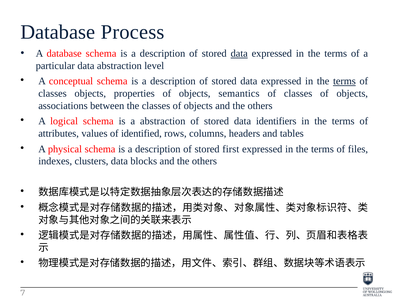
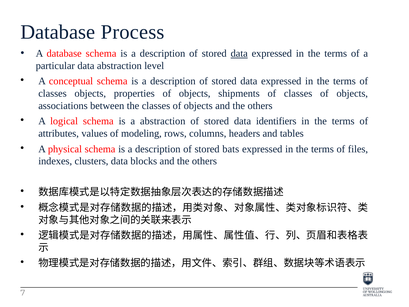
terms underline: present -> none (344, 81)
semantics: semantics -> shipments (239, 93)
identified: identified -> modeling (141, 133)
first: first -> bats (231, 149)
